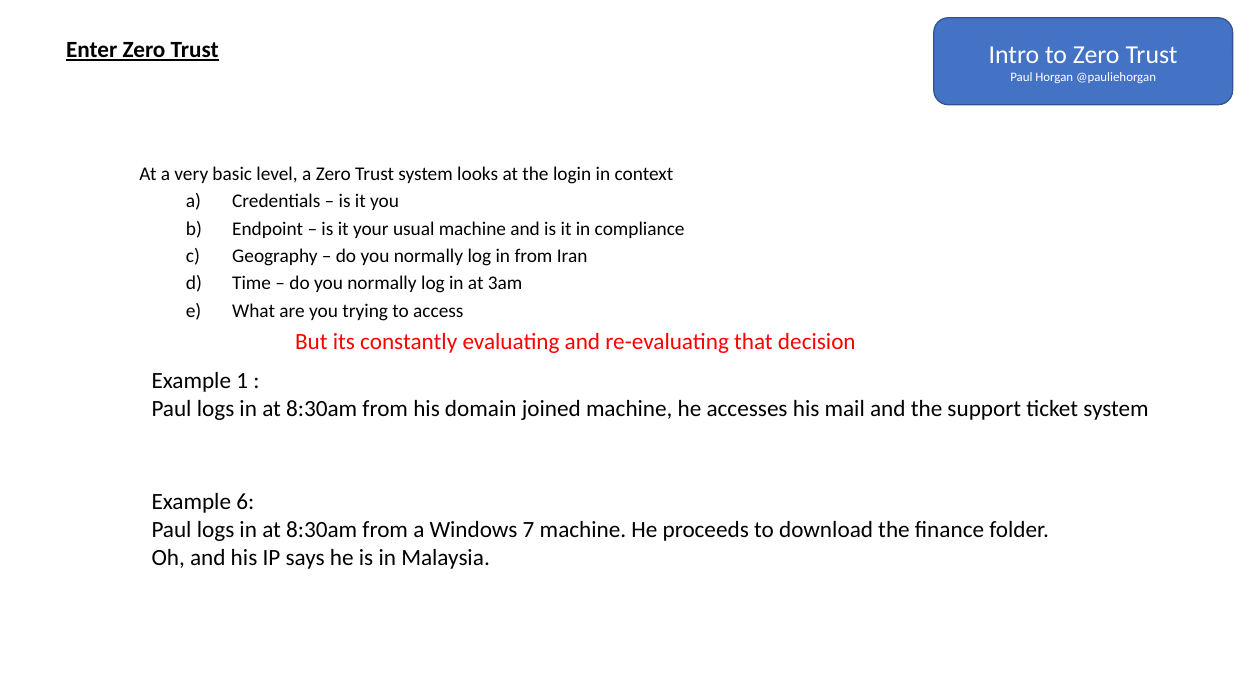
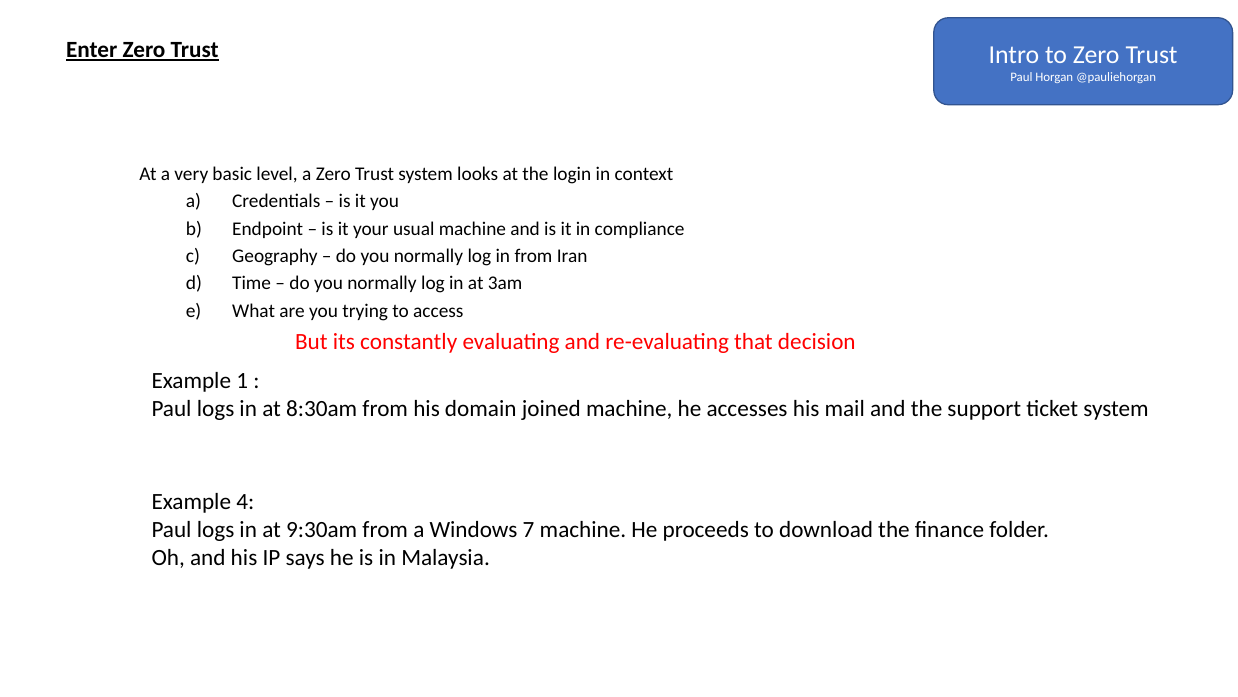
6: 6 -> 4 (245, 501)
8:30am: 8:30am -> 9:30am (322, 529)
